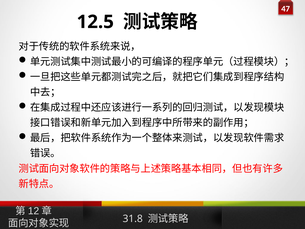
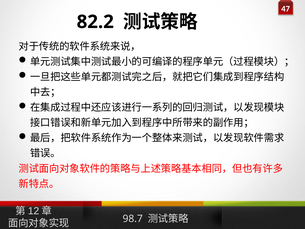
12.5: 12.5 -> 82.2 (95, 22)
31.8: 31.8 -> 98.7 (133, 219)
